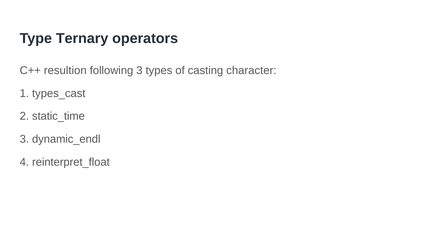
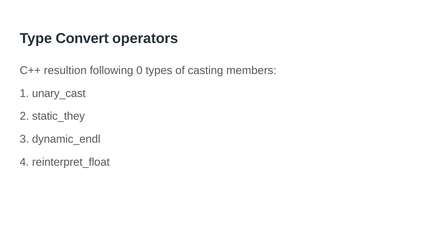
Ternary: Ternary -> Convert (82, 38)
following 3: 3 -> 0 (139, 70)
character: character -> members (251, 70)
types_cast: types_cast -> unary_cast (59, 93)
static_time: static_time -> static_they (58, 116)
